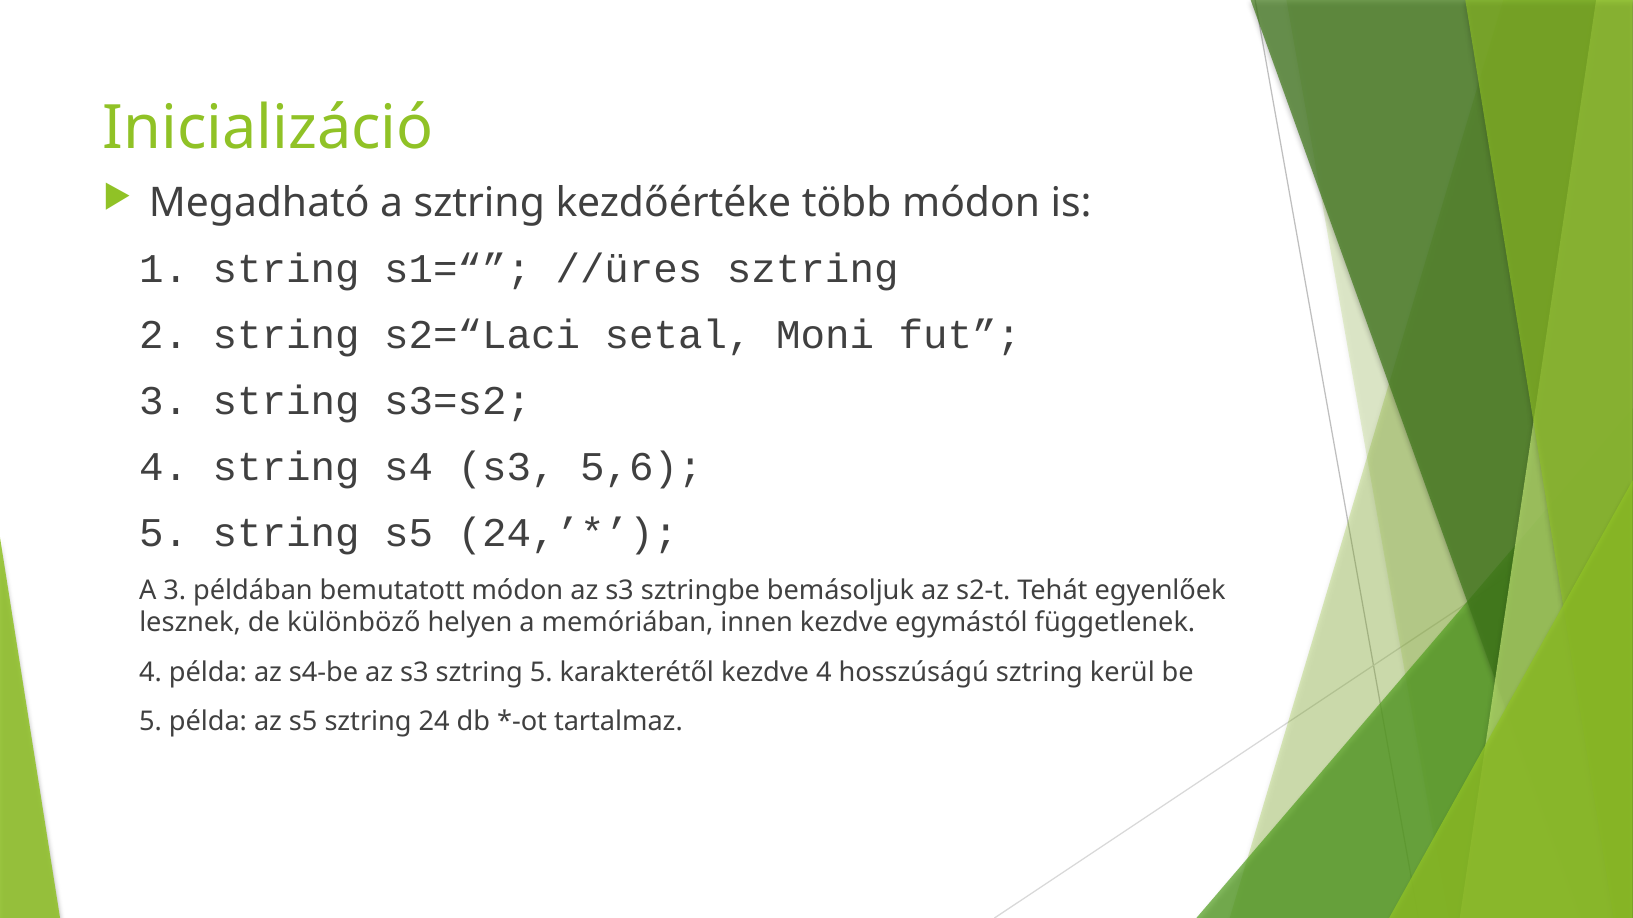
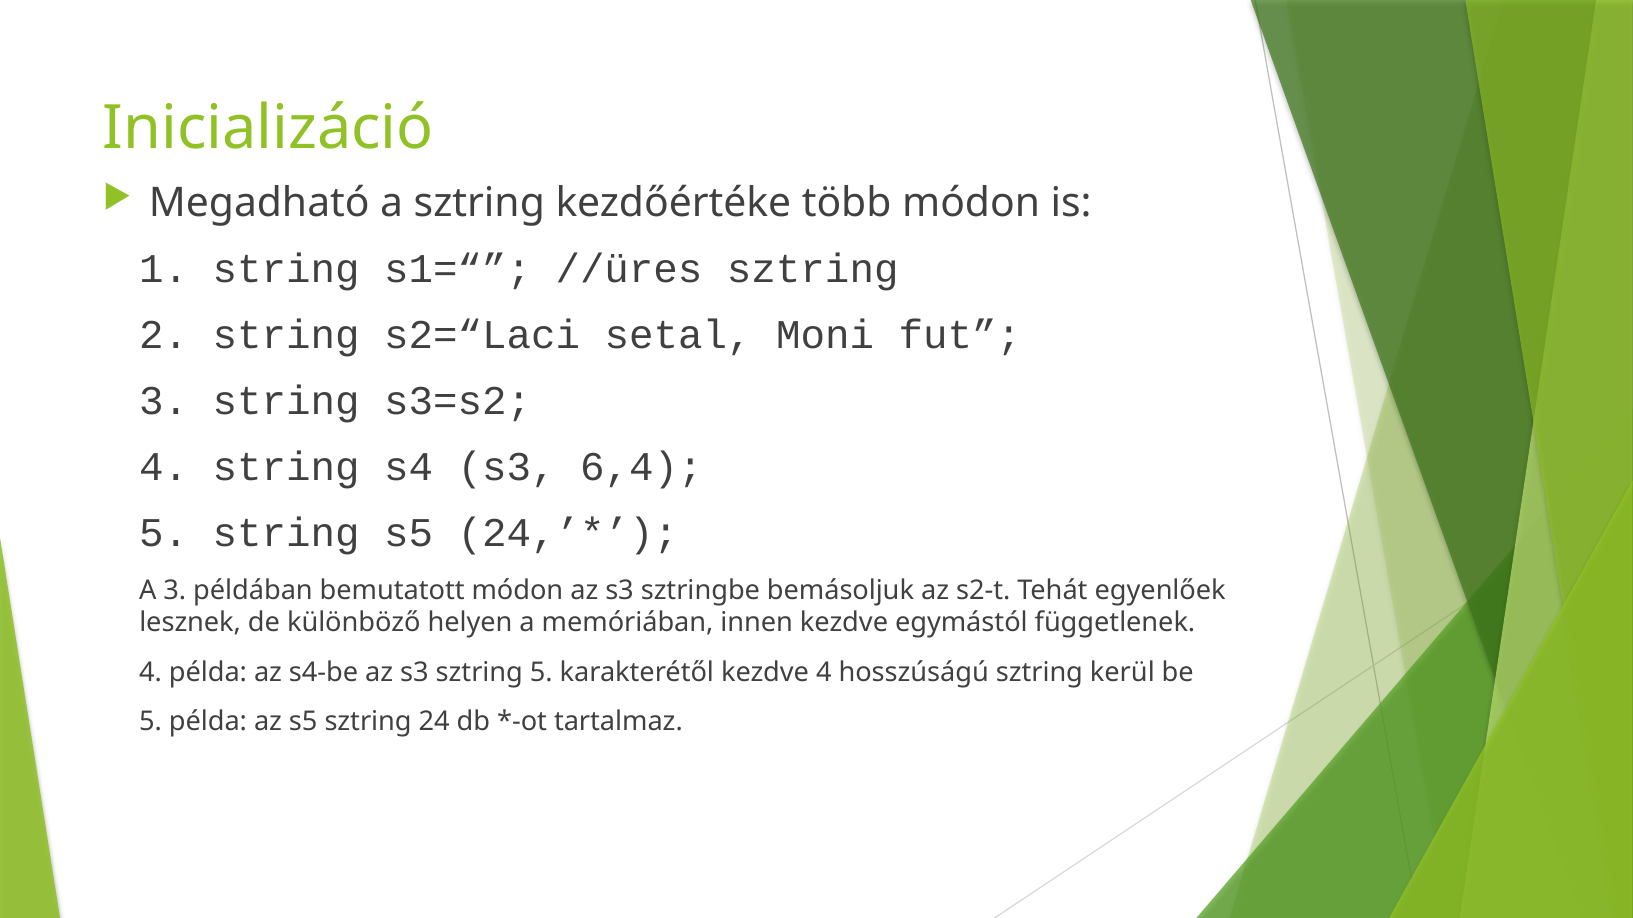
5,6: 5,6 -> 6,4 (641, 468)
